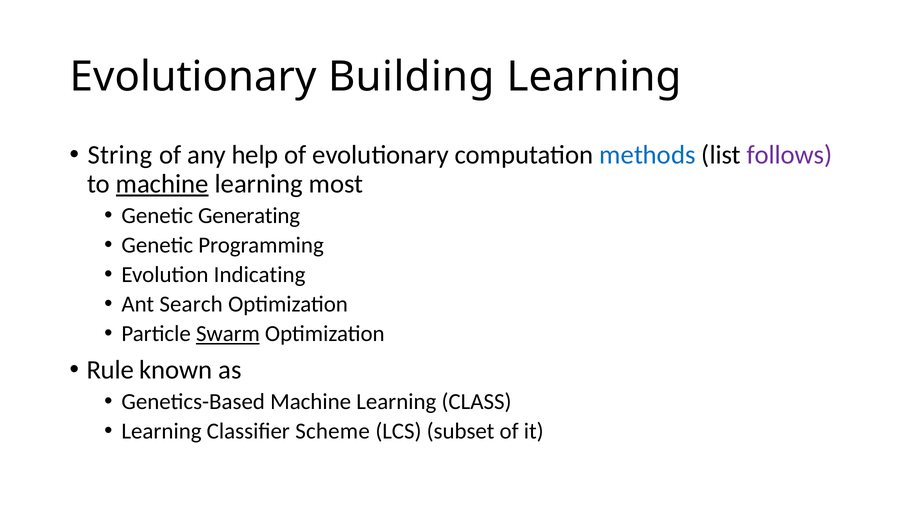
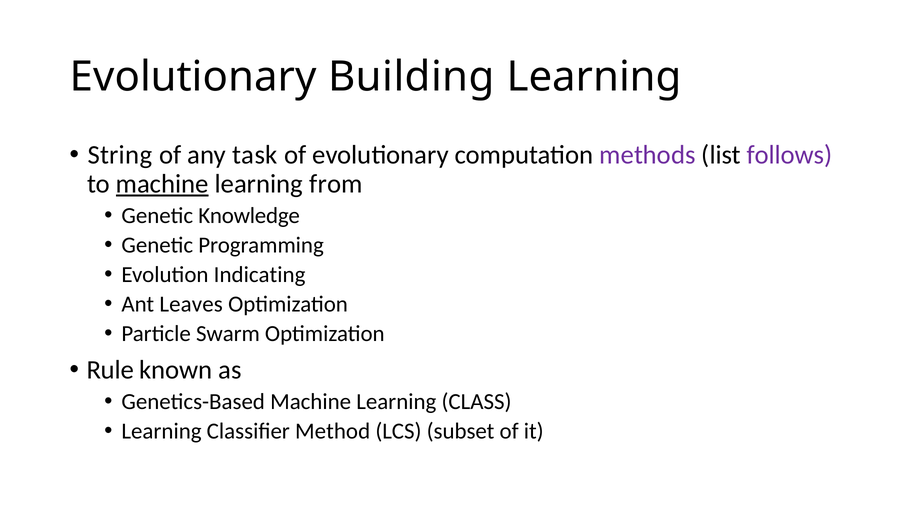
help: help -> task (255, 155)
methods colour: blue -> purple (647, 155)
most: most -> from (336, 184)
Generating: Generating -> Knowledge (249, 216)
Search: Search -> Leaves (191, 304)
Swarm underline: present -> none (228, 334)
Scheme: Scheme -> Method (333, 431)
